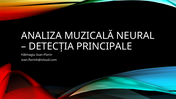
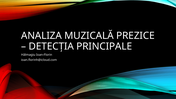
NEURAL: NEURAL -> PREZICE (135, 36)
